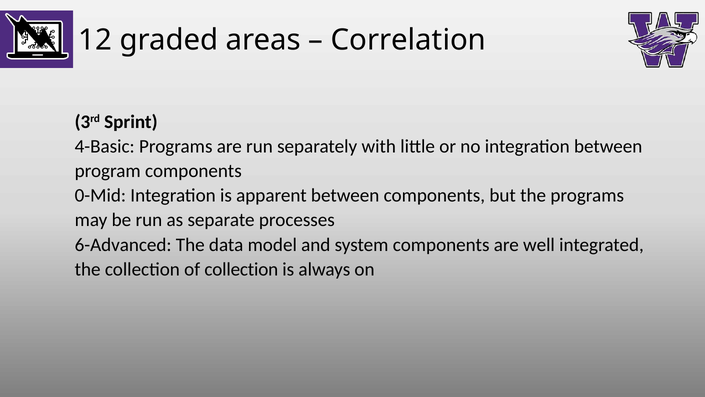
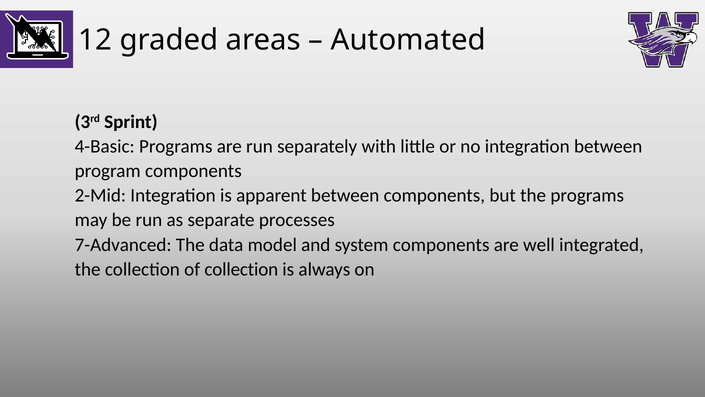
Correlation: Correlation -> Automated (408, 40)
0-Mid: 0-Mid -> 2-Mid (100, 195)
6-Advanced: 6-Advanced -> 7-Advanced (123, 244)
